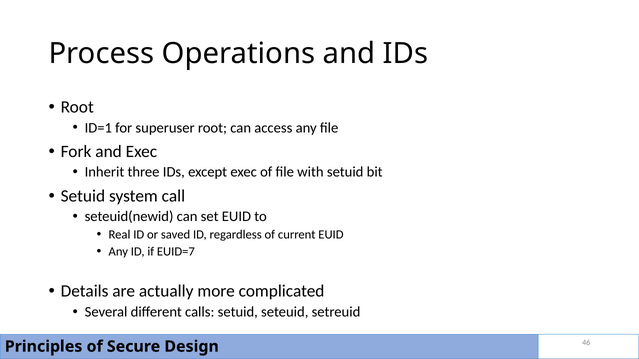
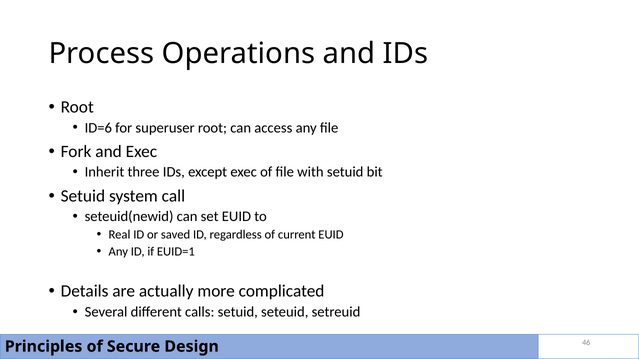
ID=1: ID=1 -> ID=6 (98, 128)
EUID=7: EUID=7 -> EUID=1 (176, 252)
